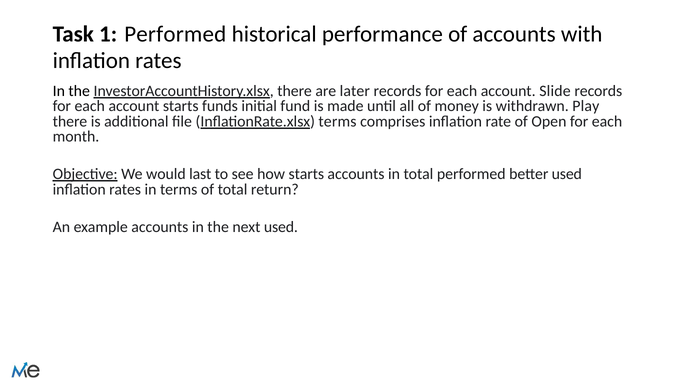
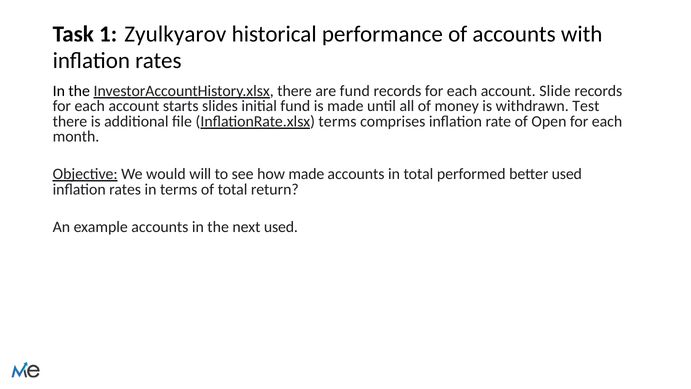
1 Performed: Performed -> Zyulkyarov (175, 34)
are later: later -> fund (355, 91)
funds: funds -> slides (220, 106)
Play: Play -> Test (586, 106)
last: last -> will (200, 174)
how starts: starts -> made (306, 174)
